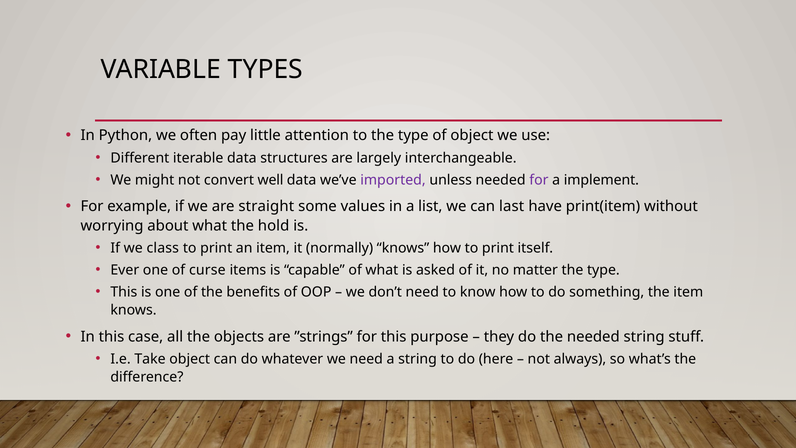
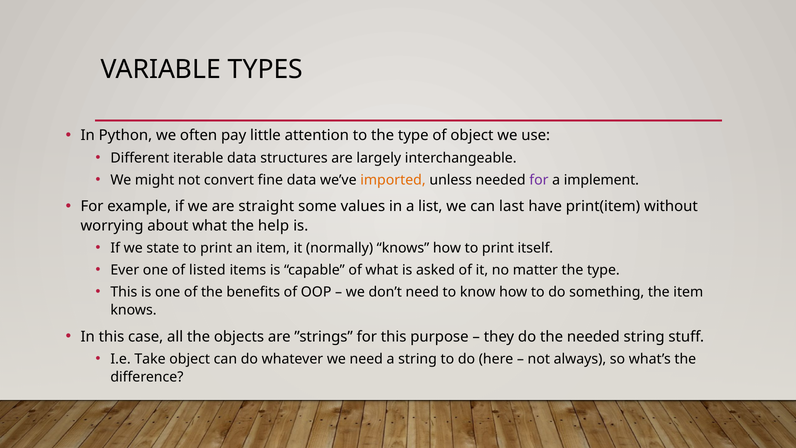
well: well -> fine (270, 180)
imported colour: purple -> orange (393, 180)
hold: hold -> help (274, 225)
class: class -> state (163, 248)
curse: curse -> listed (207, 270)
